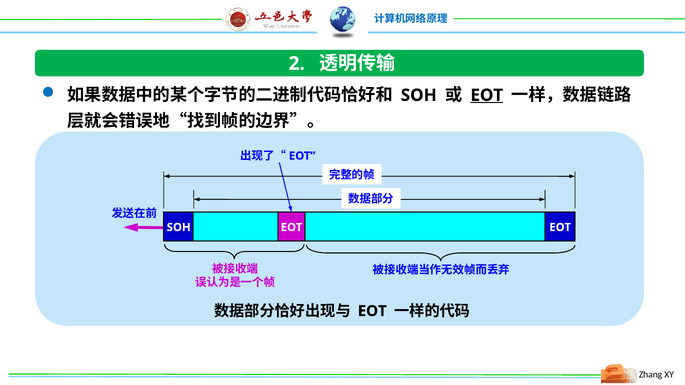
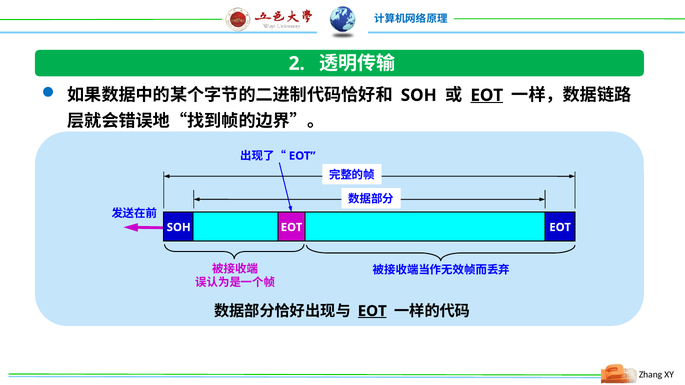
EOT underline: none -> present (372, 311)
